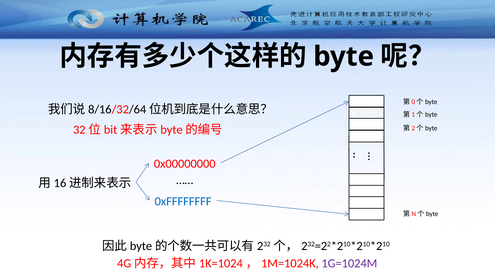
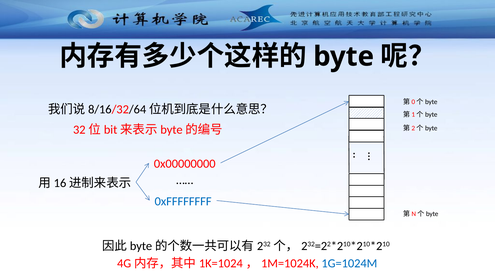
1G=1024M colour: purple -> blue (349, 263)
